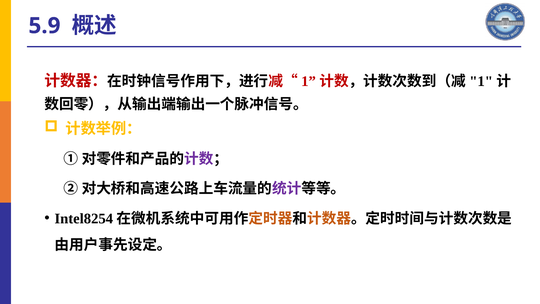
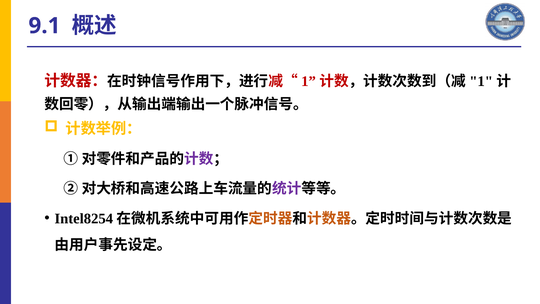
5.9: 5.9 -> 9.1 (44, 26)
